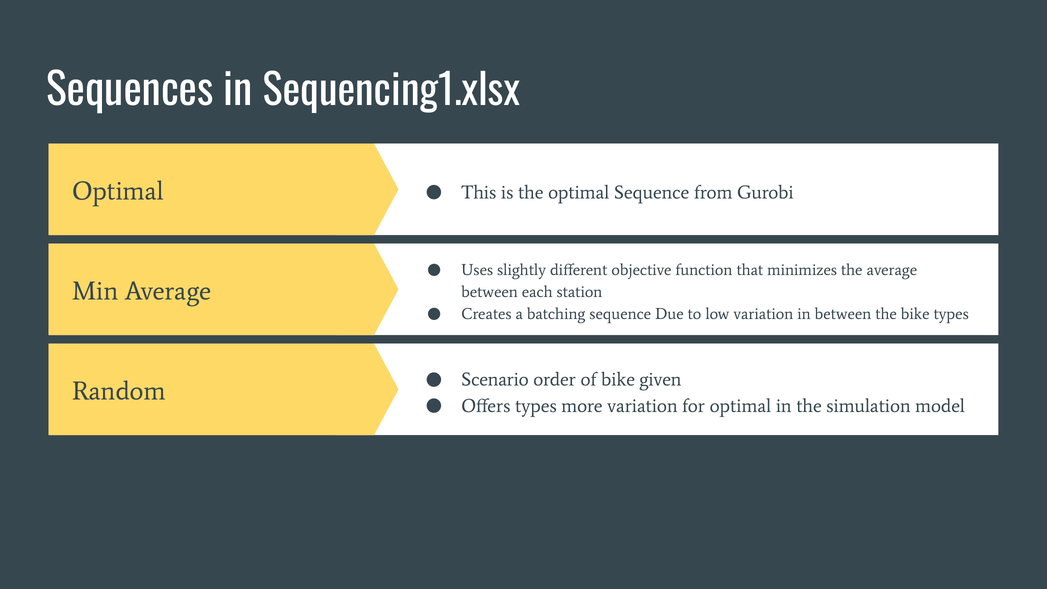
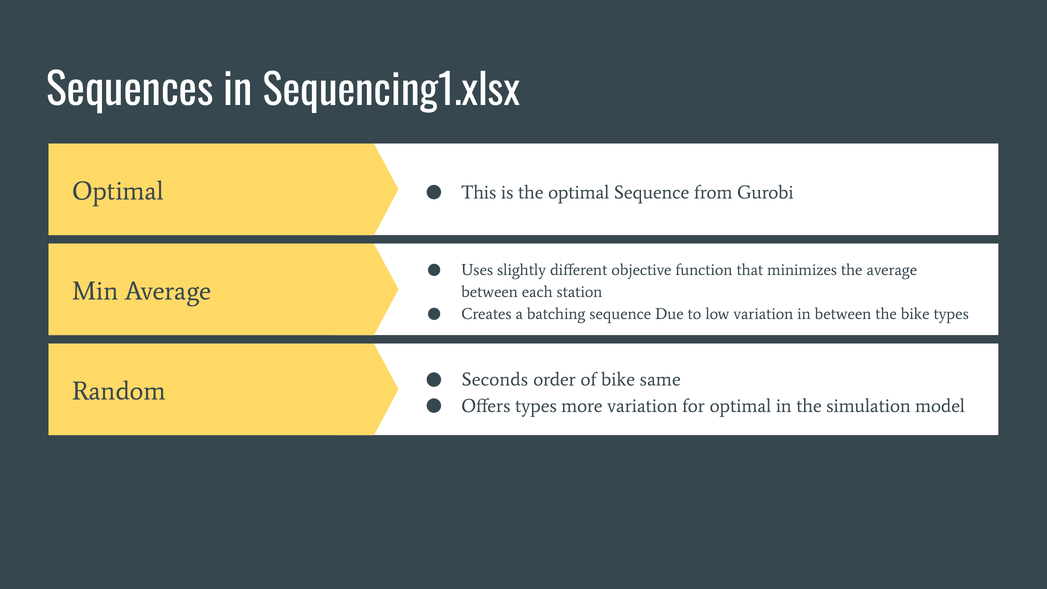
Scenario: Scenario -> Seconds (495, 380)
given: given -> same (660, 380)
